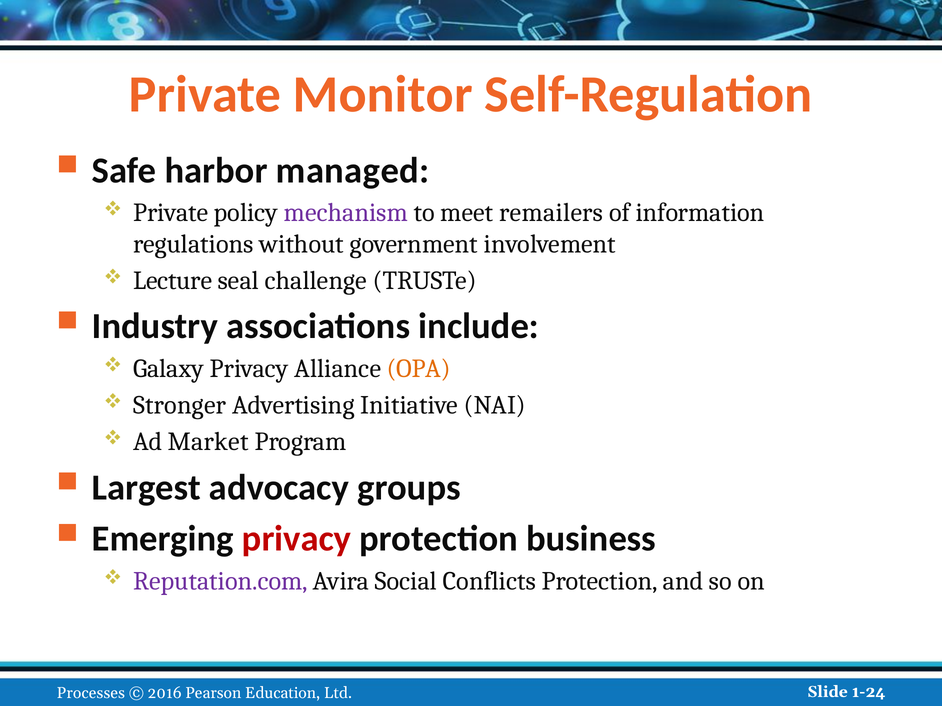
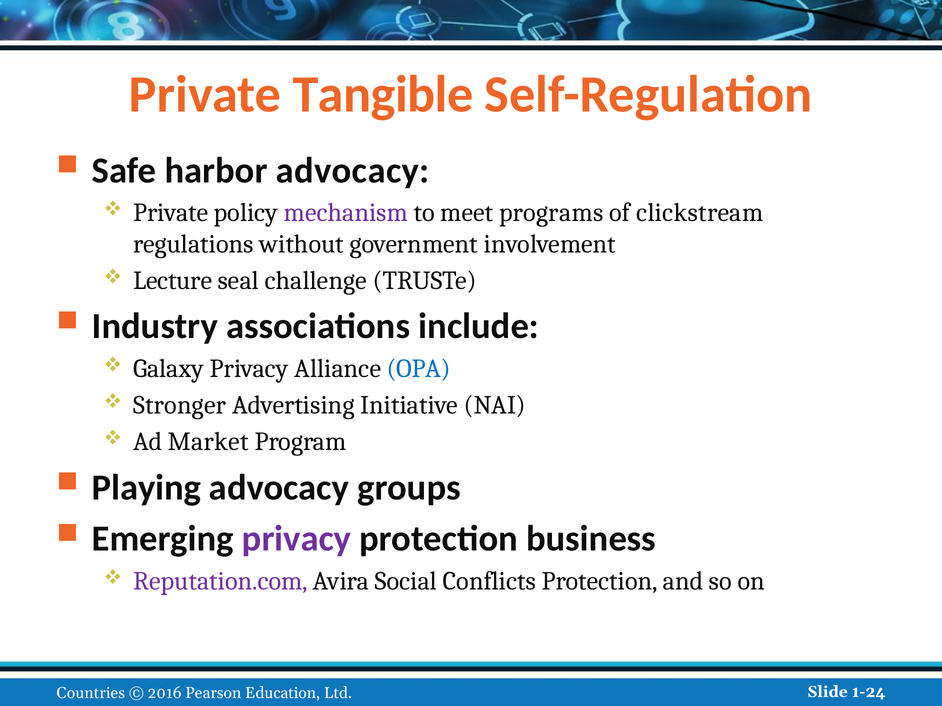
Monitor: Monitor -> Tangible (383, 95)
harbor managed: managed -> advocacy (353, 171)
remailers: remailers -> programs (551, 213)
information: information -> clickstream (700, 213)
OPA colour: orange -> blue (419, 369)
Largest: Largest -> Playing (146, 488)
privacy colour: red -> purple (297, 539)
Processes: Processes -> Countries (91, 693)
